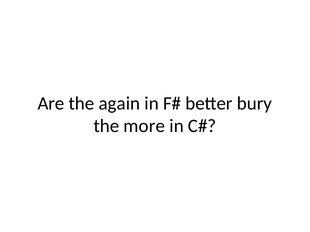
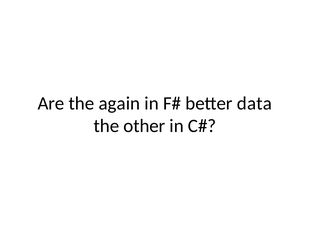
bury: bury -> data (254, 104)
more: more -> other (144, 126)
